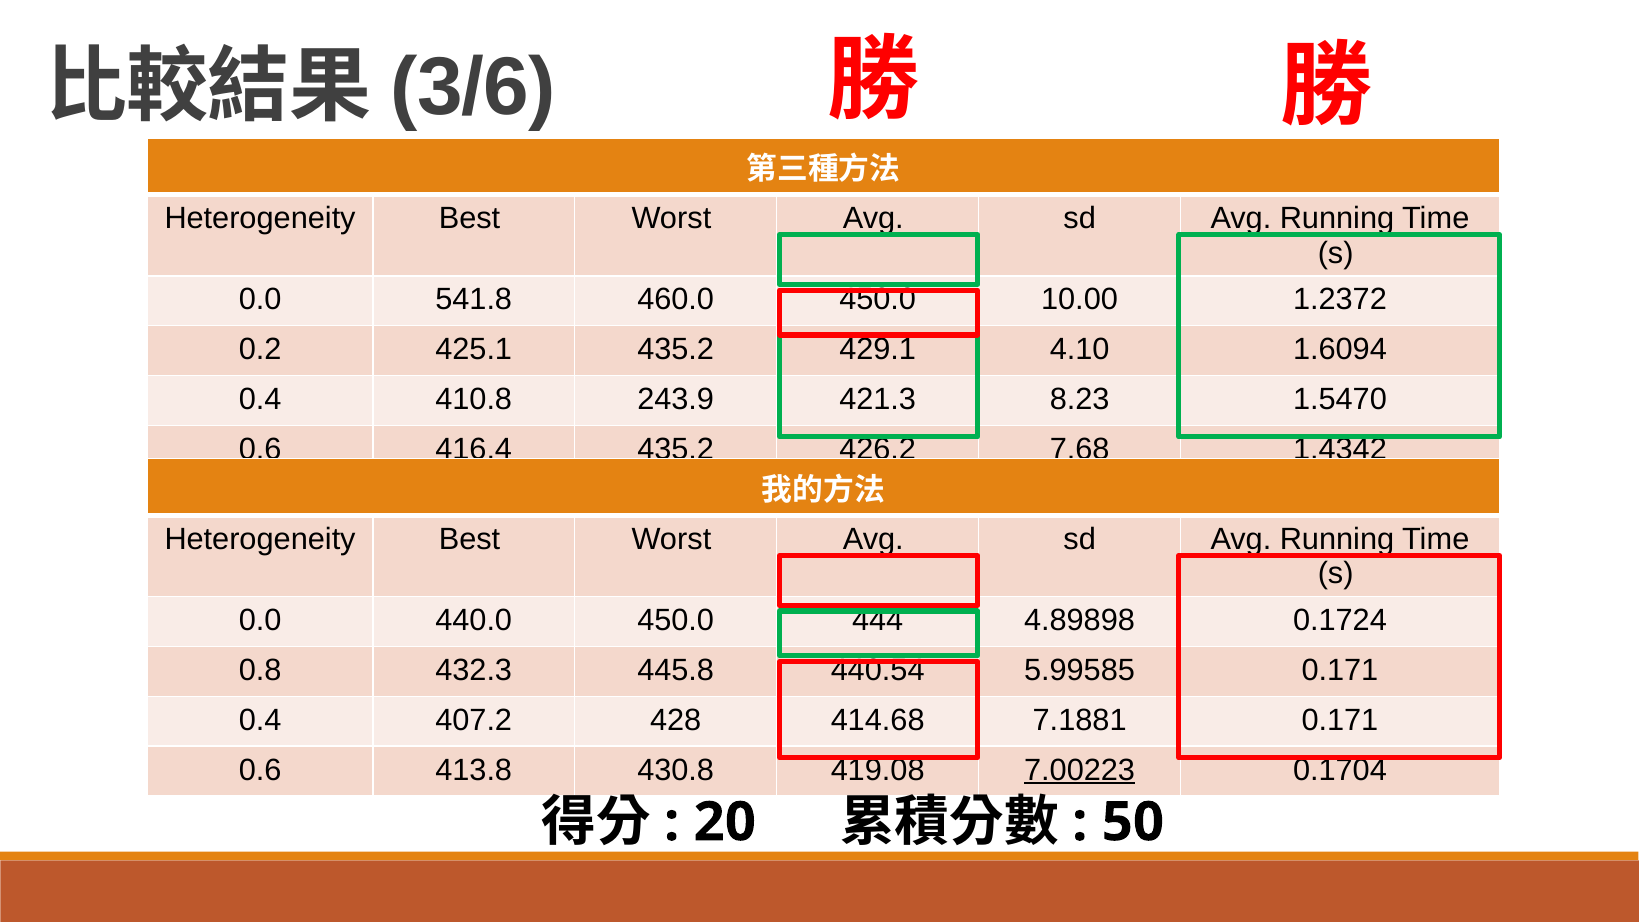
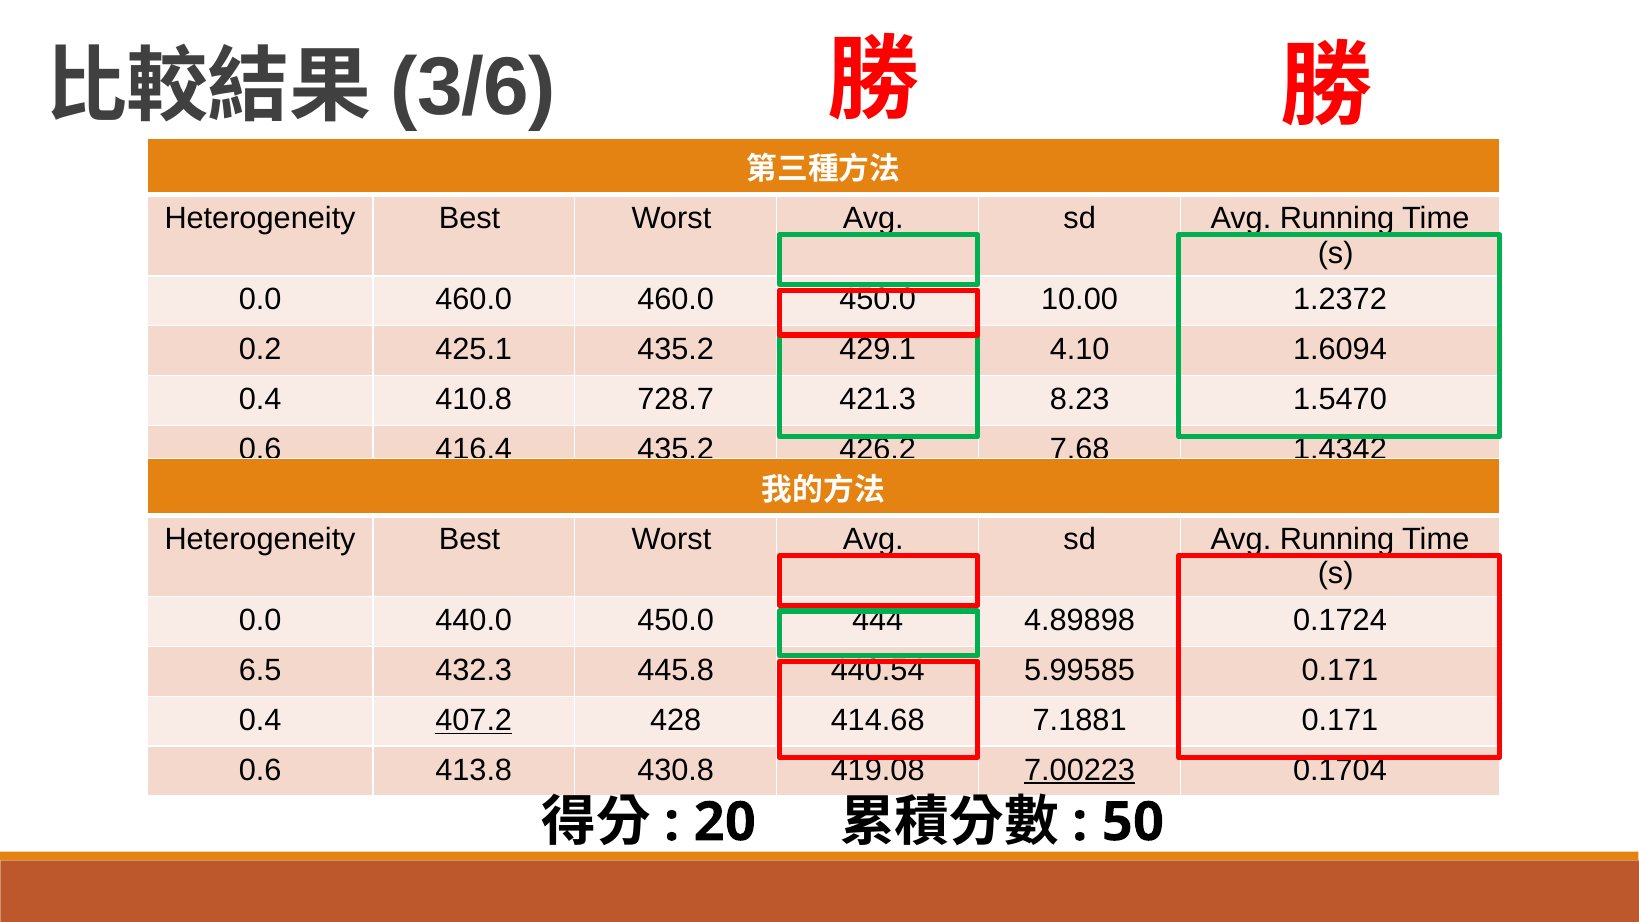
0.0 541.8: 541.8 -> 460.0 (474, 300)
243.9: 243.9 -> 728.7 (676, 399)
0.8: 0.8 -> 6.5 (260, 670)
407.2 underline: none -> present (474, 720)
